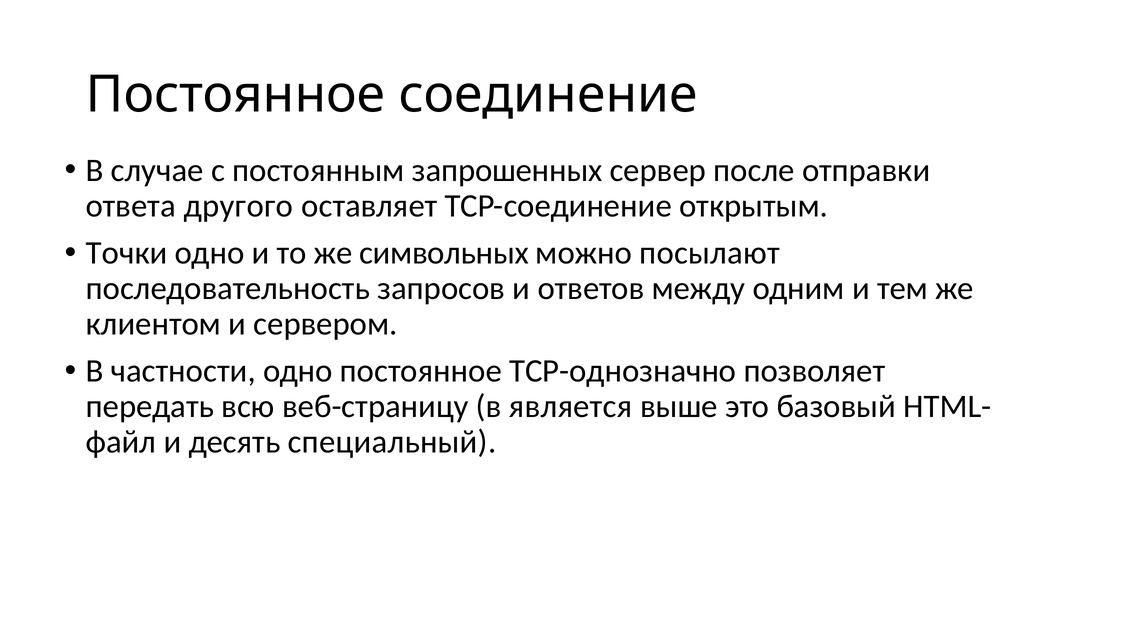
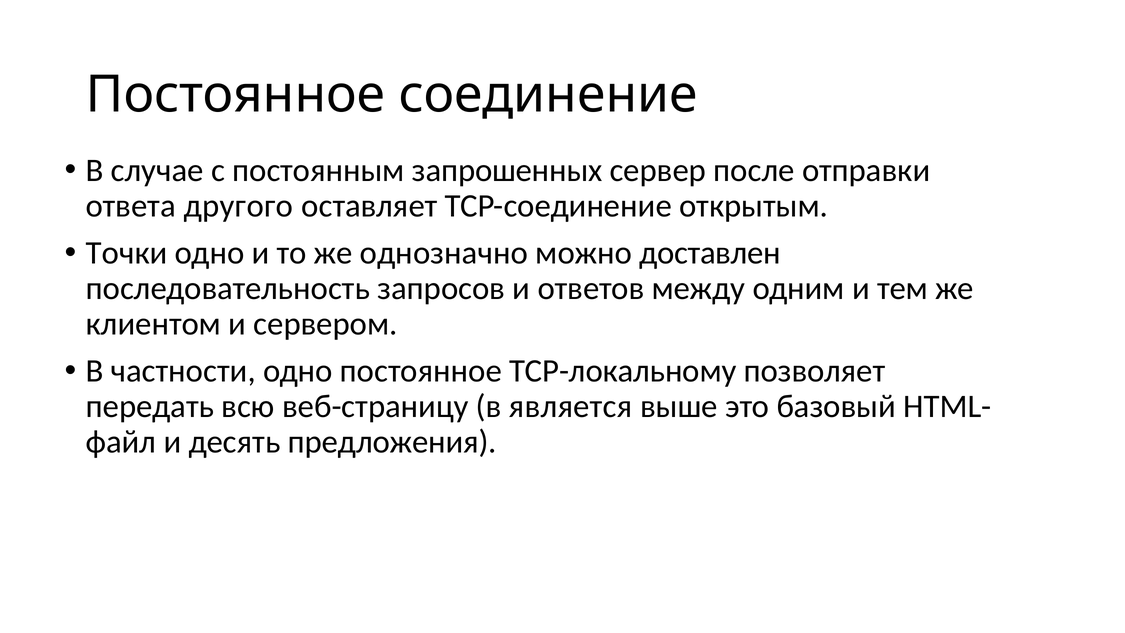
символьных: символьных -> однозначно (444, 253)
посылают: посылают -> доставлен (710, 253)
TCP-однозначно: TCP-однозначно -> TCP-локальному (623, 371)
специальный: специальный -> предложения (392, 442)
